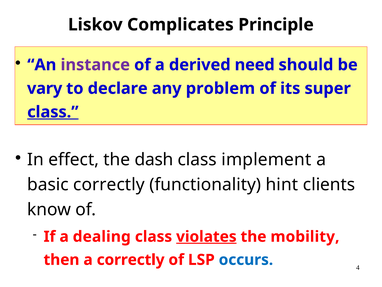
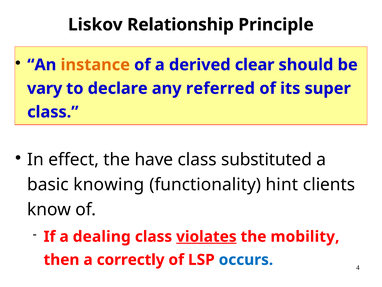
Complicates: Complicates -> Relationship (180, 25)
instance colour: purple -> orange (95, 65)
need: need -> clear (255, 65)
problem: problem -> referred (220, 88)
class underline: present -> none (53, 112)
dash: dash -> have (154, 159)
implement: implement -> substituted (267, 159)
basic correctly: correctly -> knowing (109, 184)
